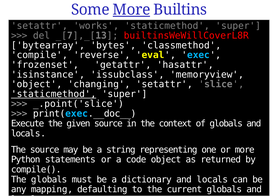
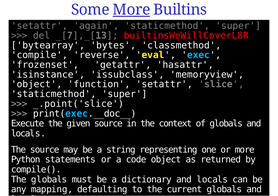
works: works -> again (96, 26)
changing: changing -> function (99, 84)
staticmethod underline: present -> none (54, 94)
